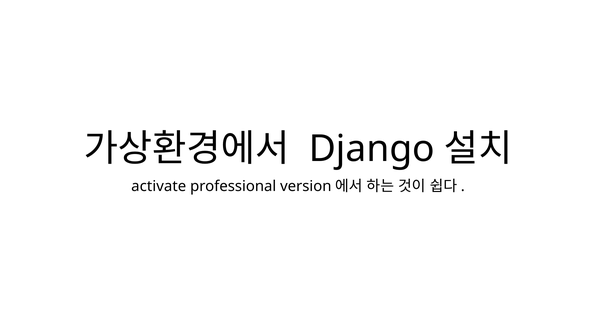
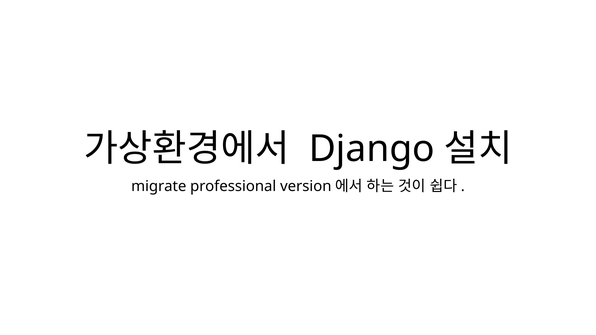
activate: activate -> migrate (159, 186)
